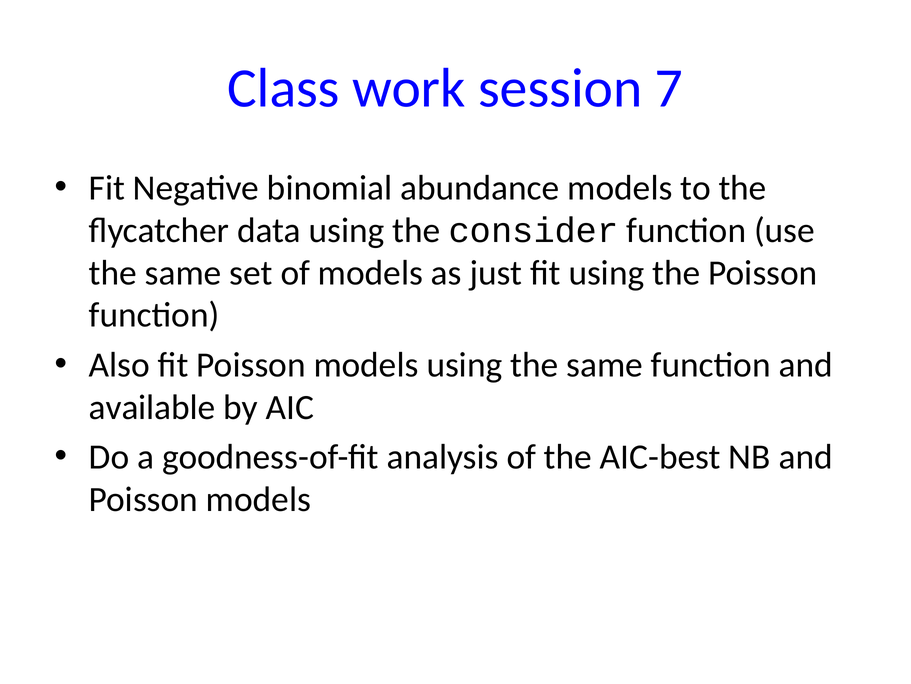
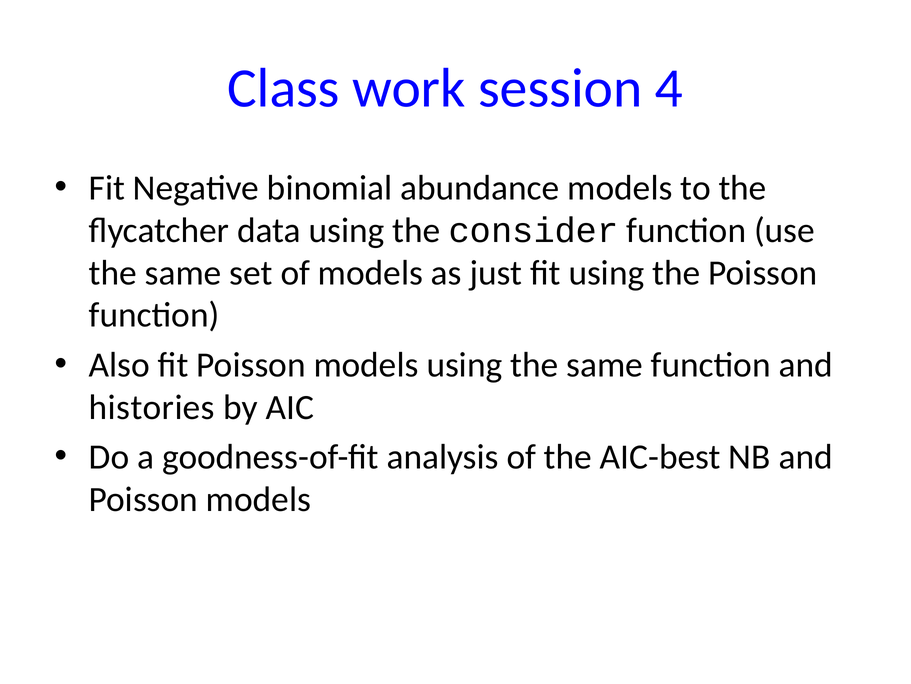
7: 7 -> 4 (669, 88)
available: available -> histories (152, 407)
